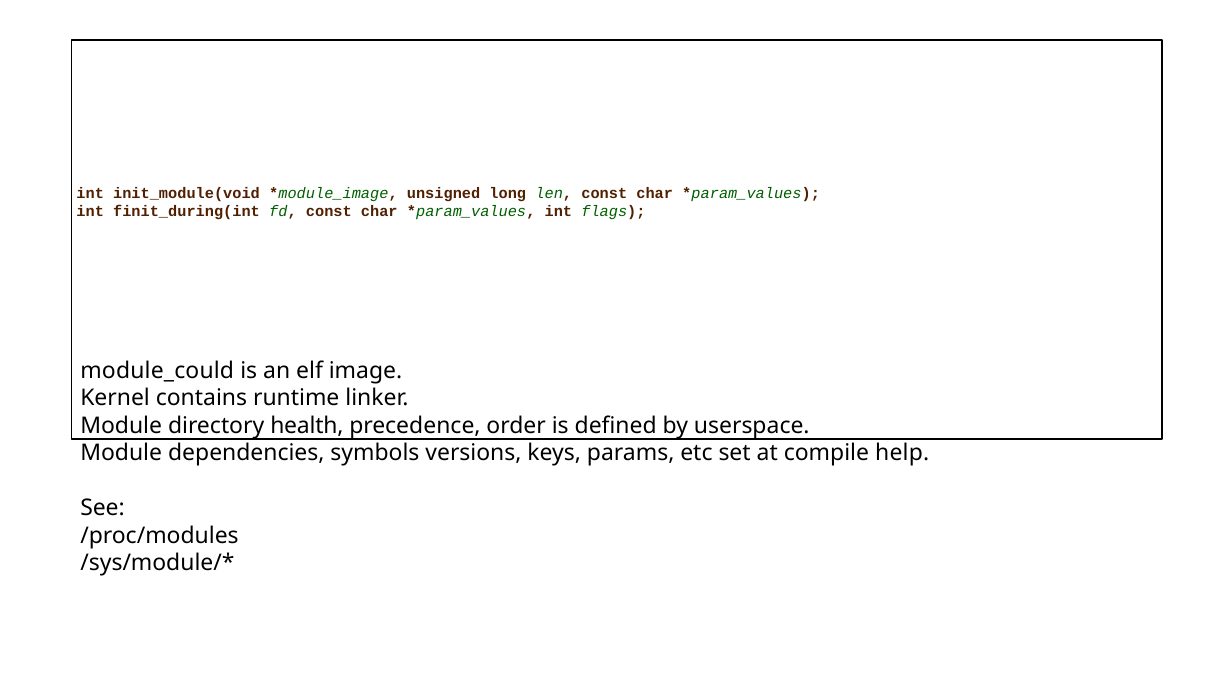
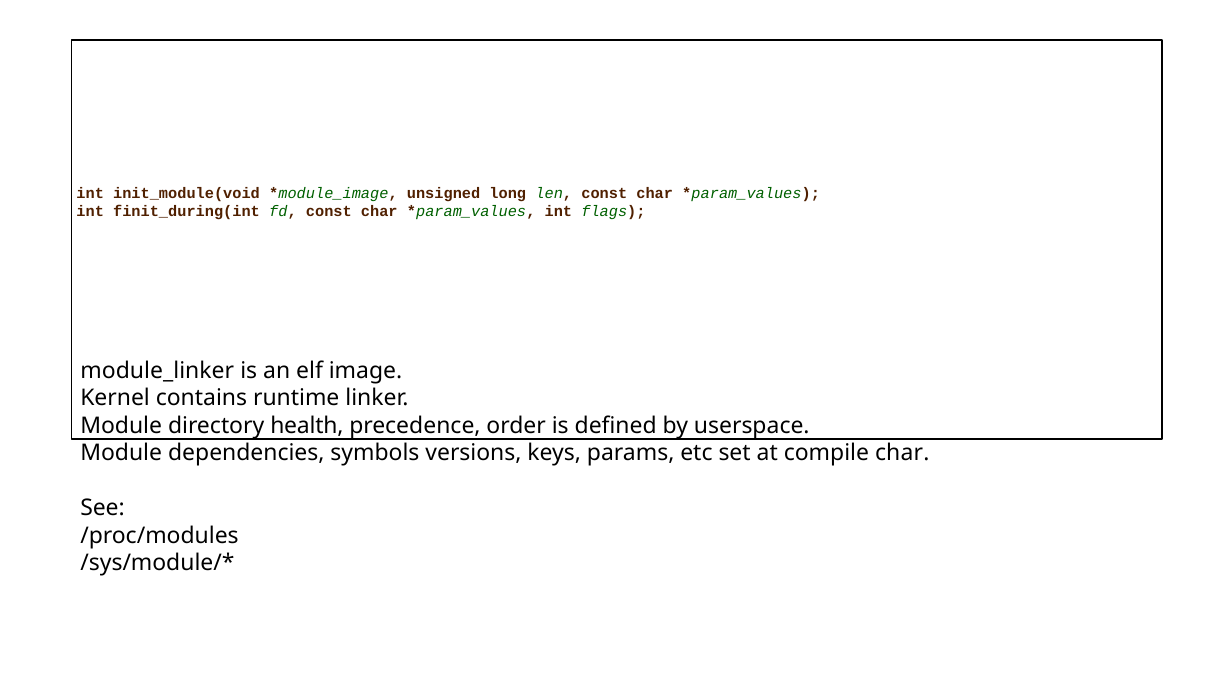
module_could: module_could -> module_linker (157, 371)
compile help: help -> char (902, 454)
